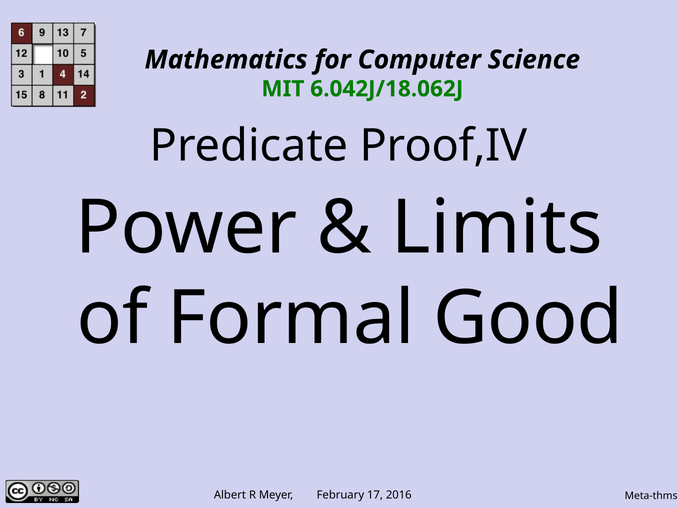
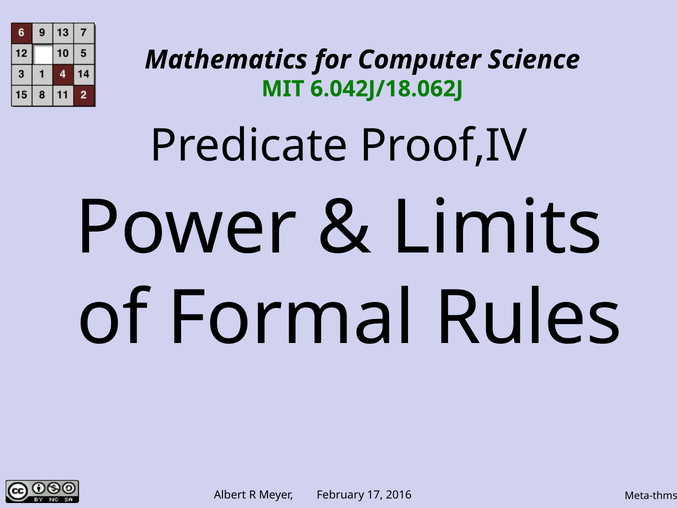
Good: Good -> Rules (528, 318)
